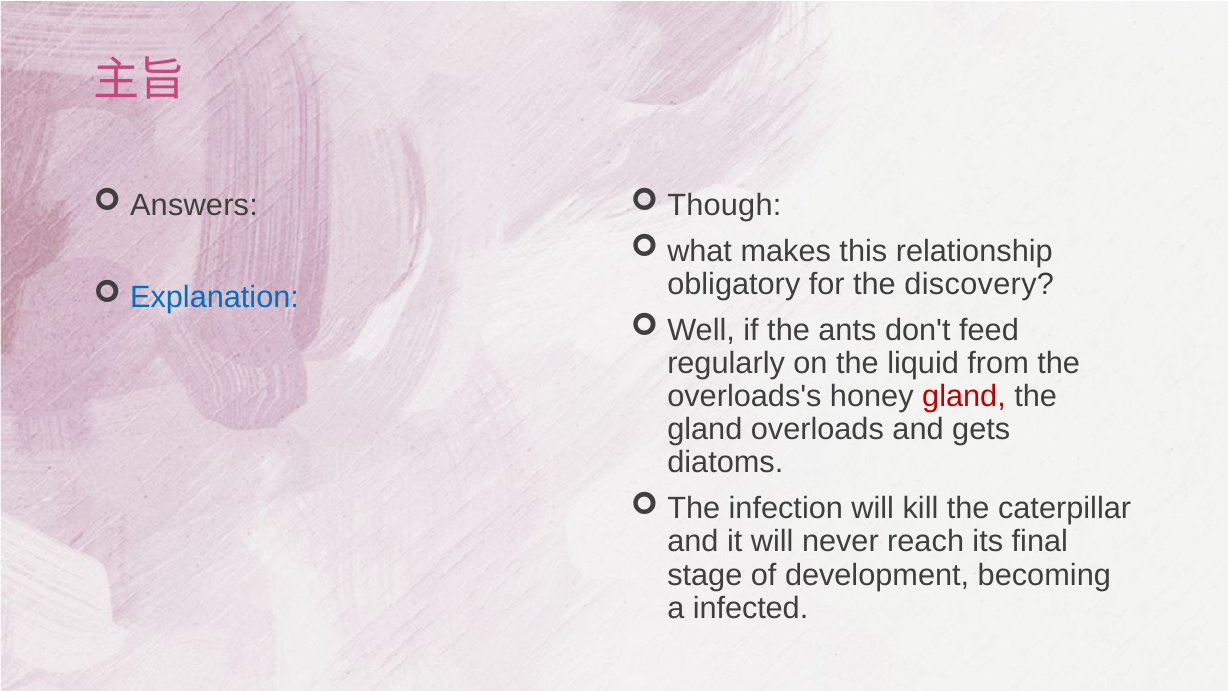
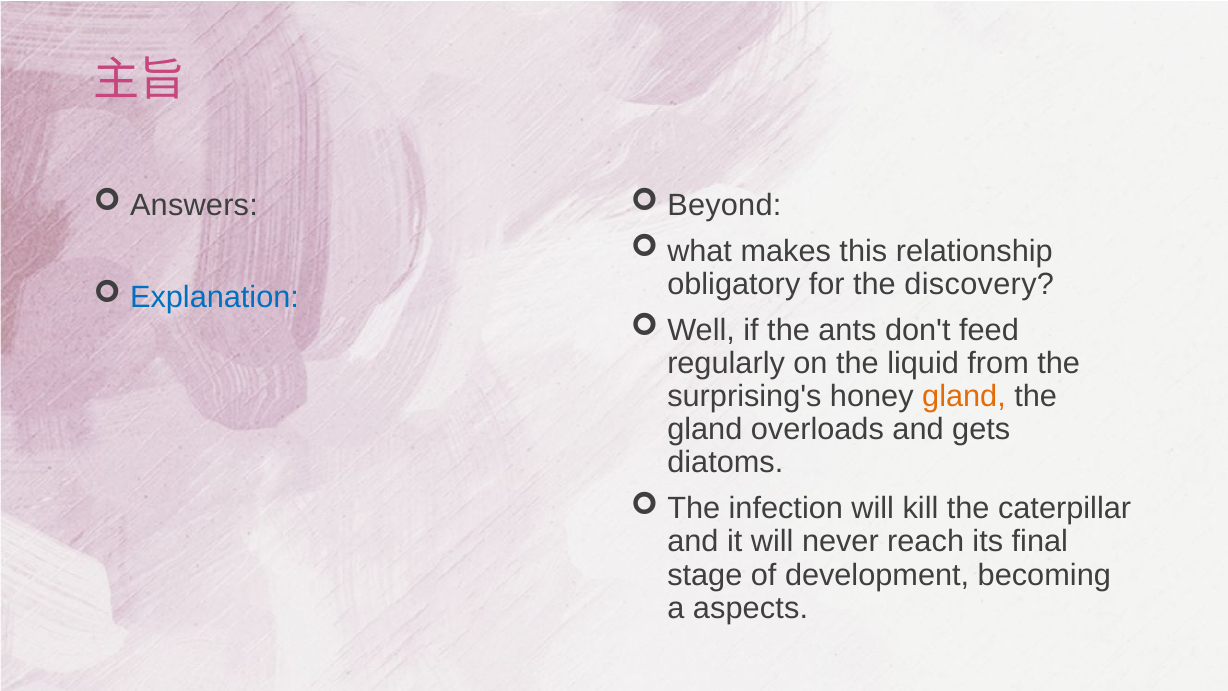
Though: Though -> Beyond (724, 205)
overloads's: overloads's -> surprising's (744, 396)
gland colour: red -> orange (964, 396)
infected: infected -> aspects (750, 608)
